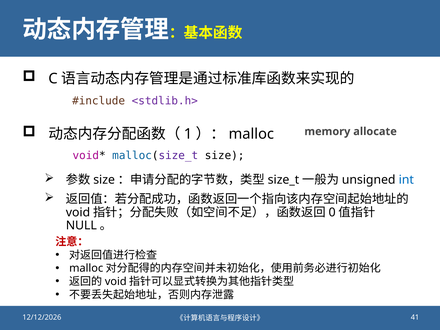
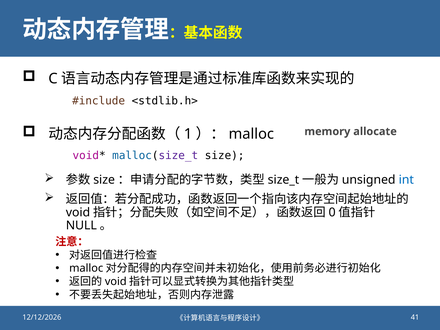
<stdlib.h> colour: purple -> black (165, 101)
